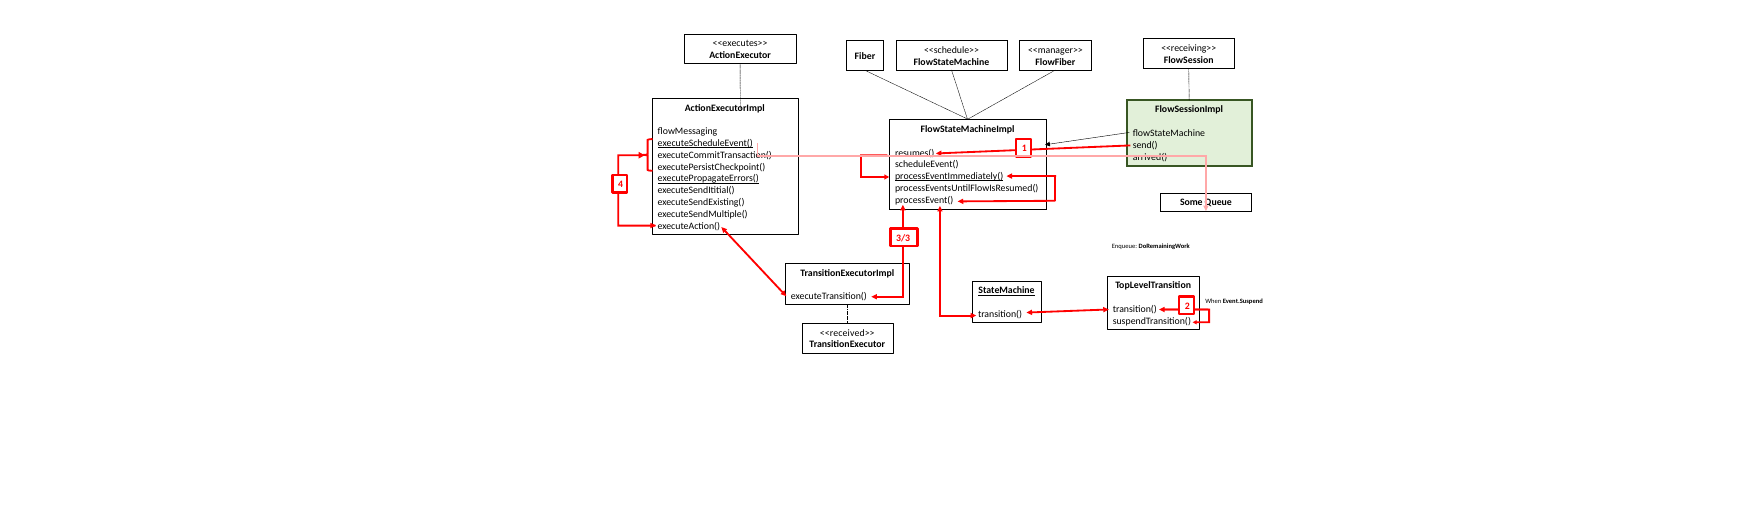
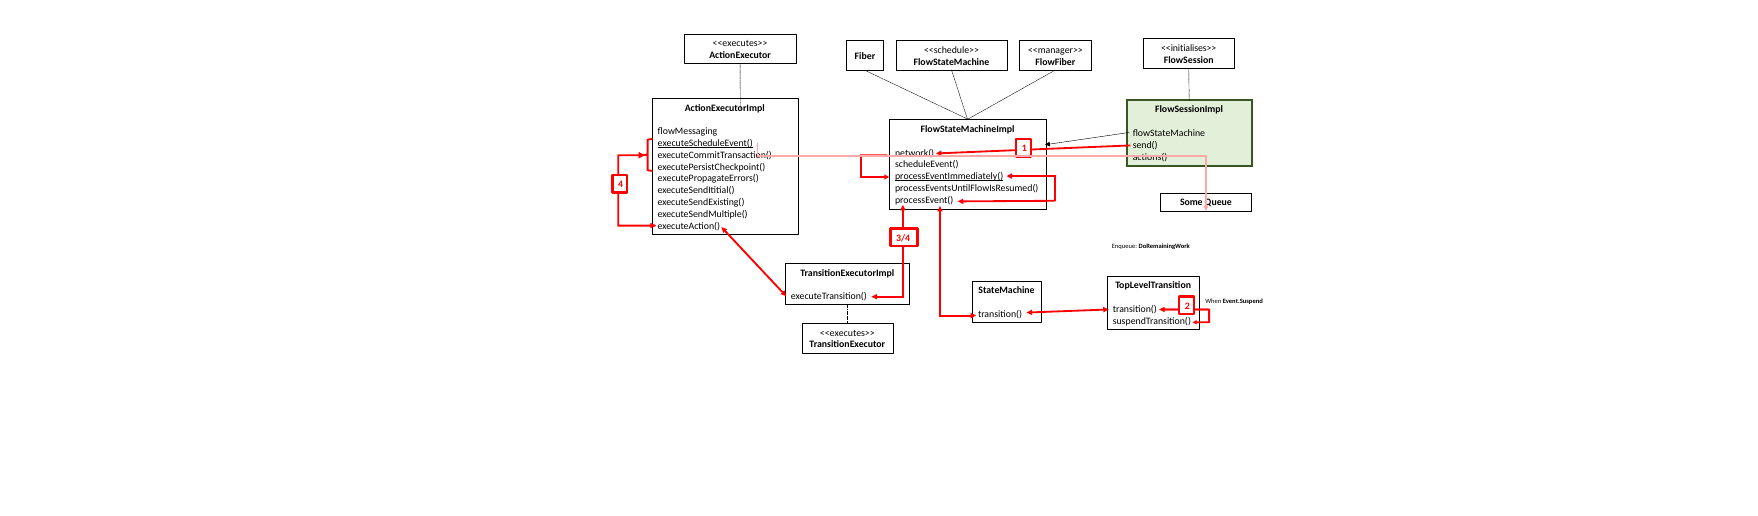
<<receiving>>: <<receiving>> -> <<initialises>> (1189, 48)
resumes(: resumes( -> network( (915, 153)
arrived(: arrived( -> actions( (1150, 157)
executePropagateErrors( underline: present -> none (708, 179)
3/3: 3/3 -> 3/4 (903, 238)
StateMachine underline: present -> none (1007, 291)
<<received>>: <<received>> -> <<executes>> (847, 333)
